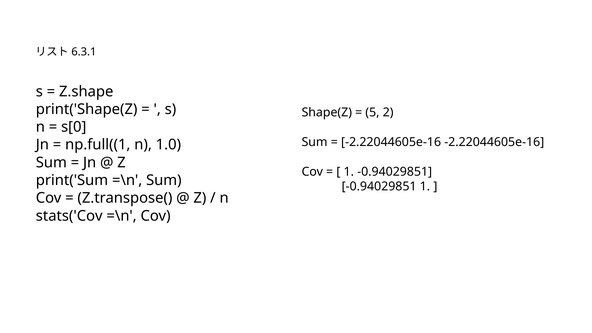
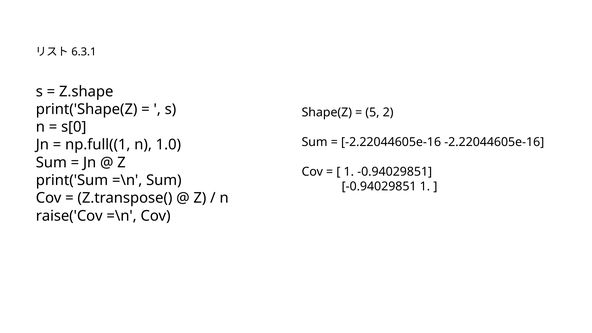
stats('Cov: stats('Cov -> raise('Cov (69, 216)
